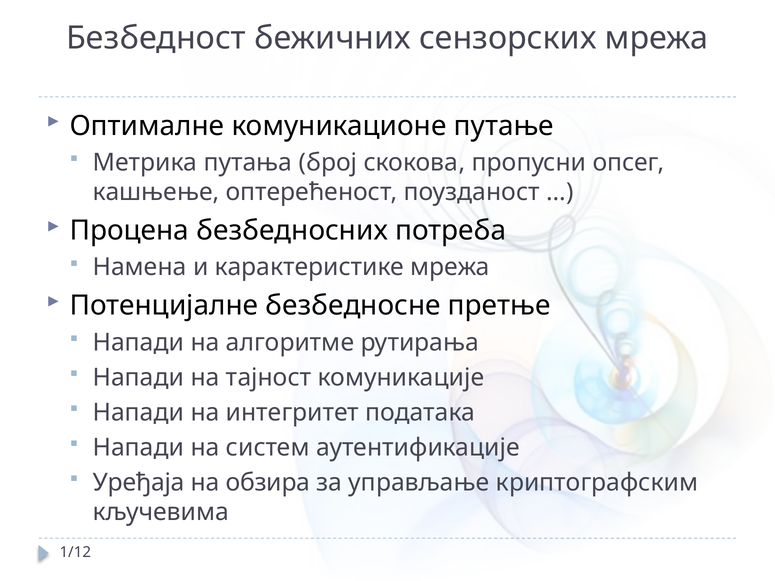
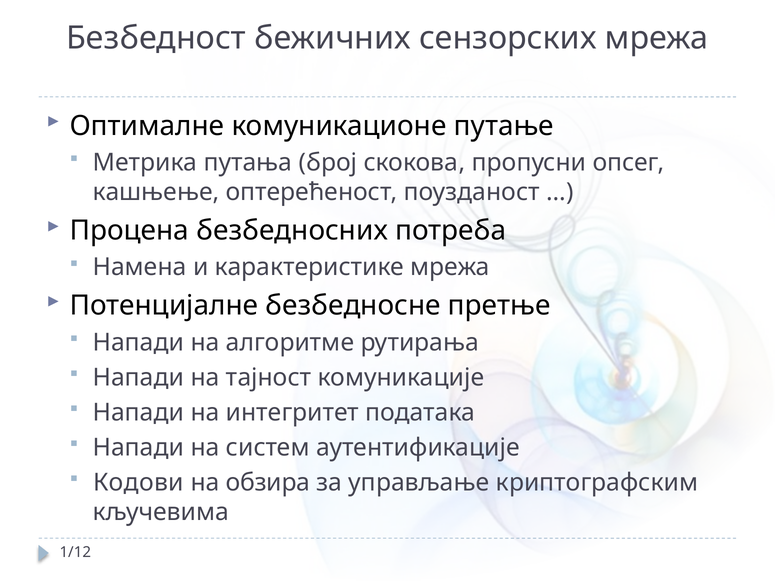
Уређаја: Уређаја -> Кодови (138, 483)
